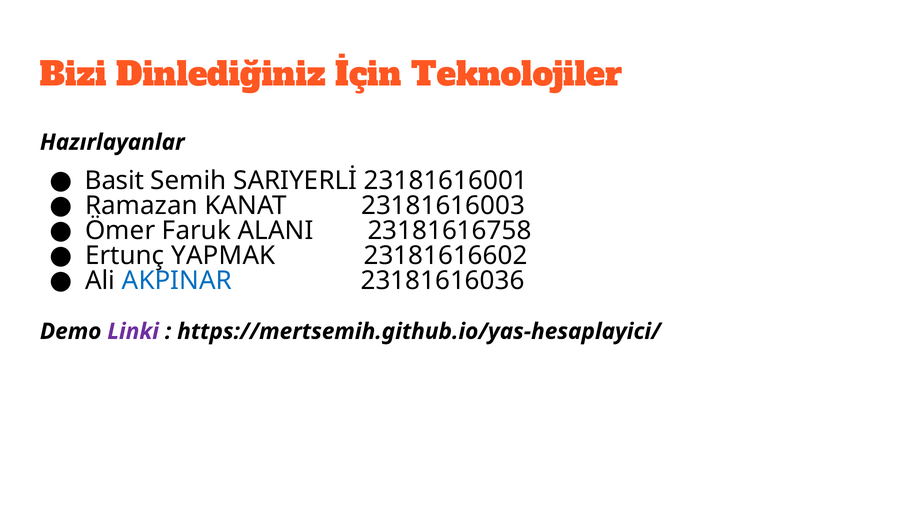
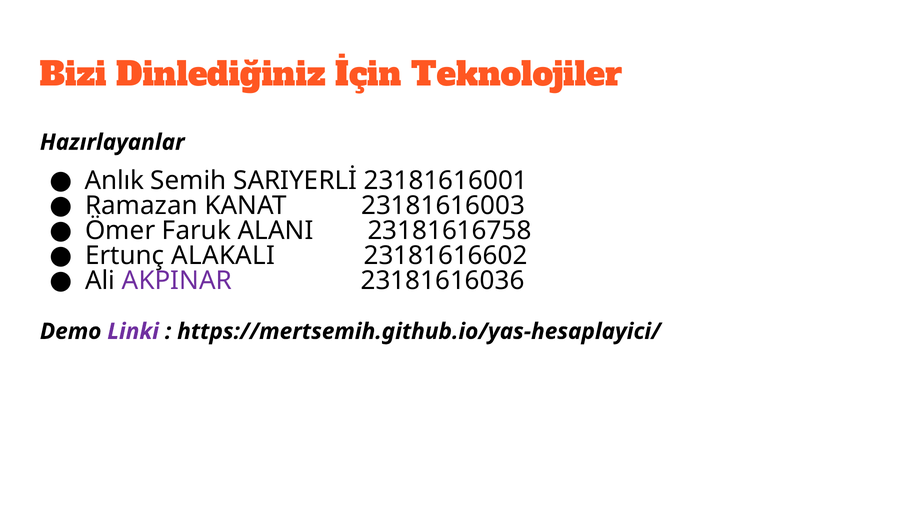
Basit: Basit -> Anlık (114, 181)
YAPMAK: YAPMAK -> ALAKALI (223, 256)
AKPINAR colour: blue -> purple (177, 281)
